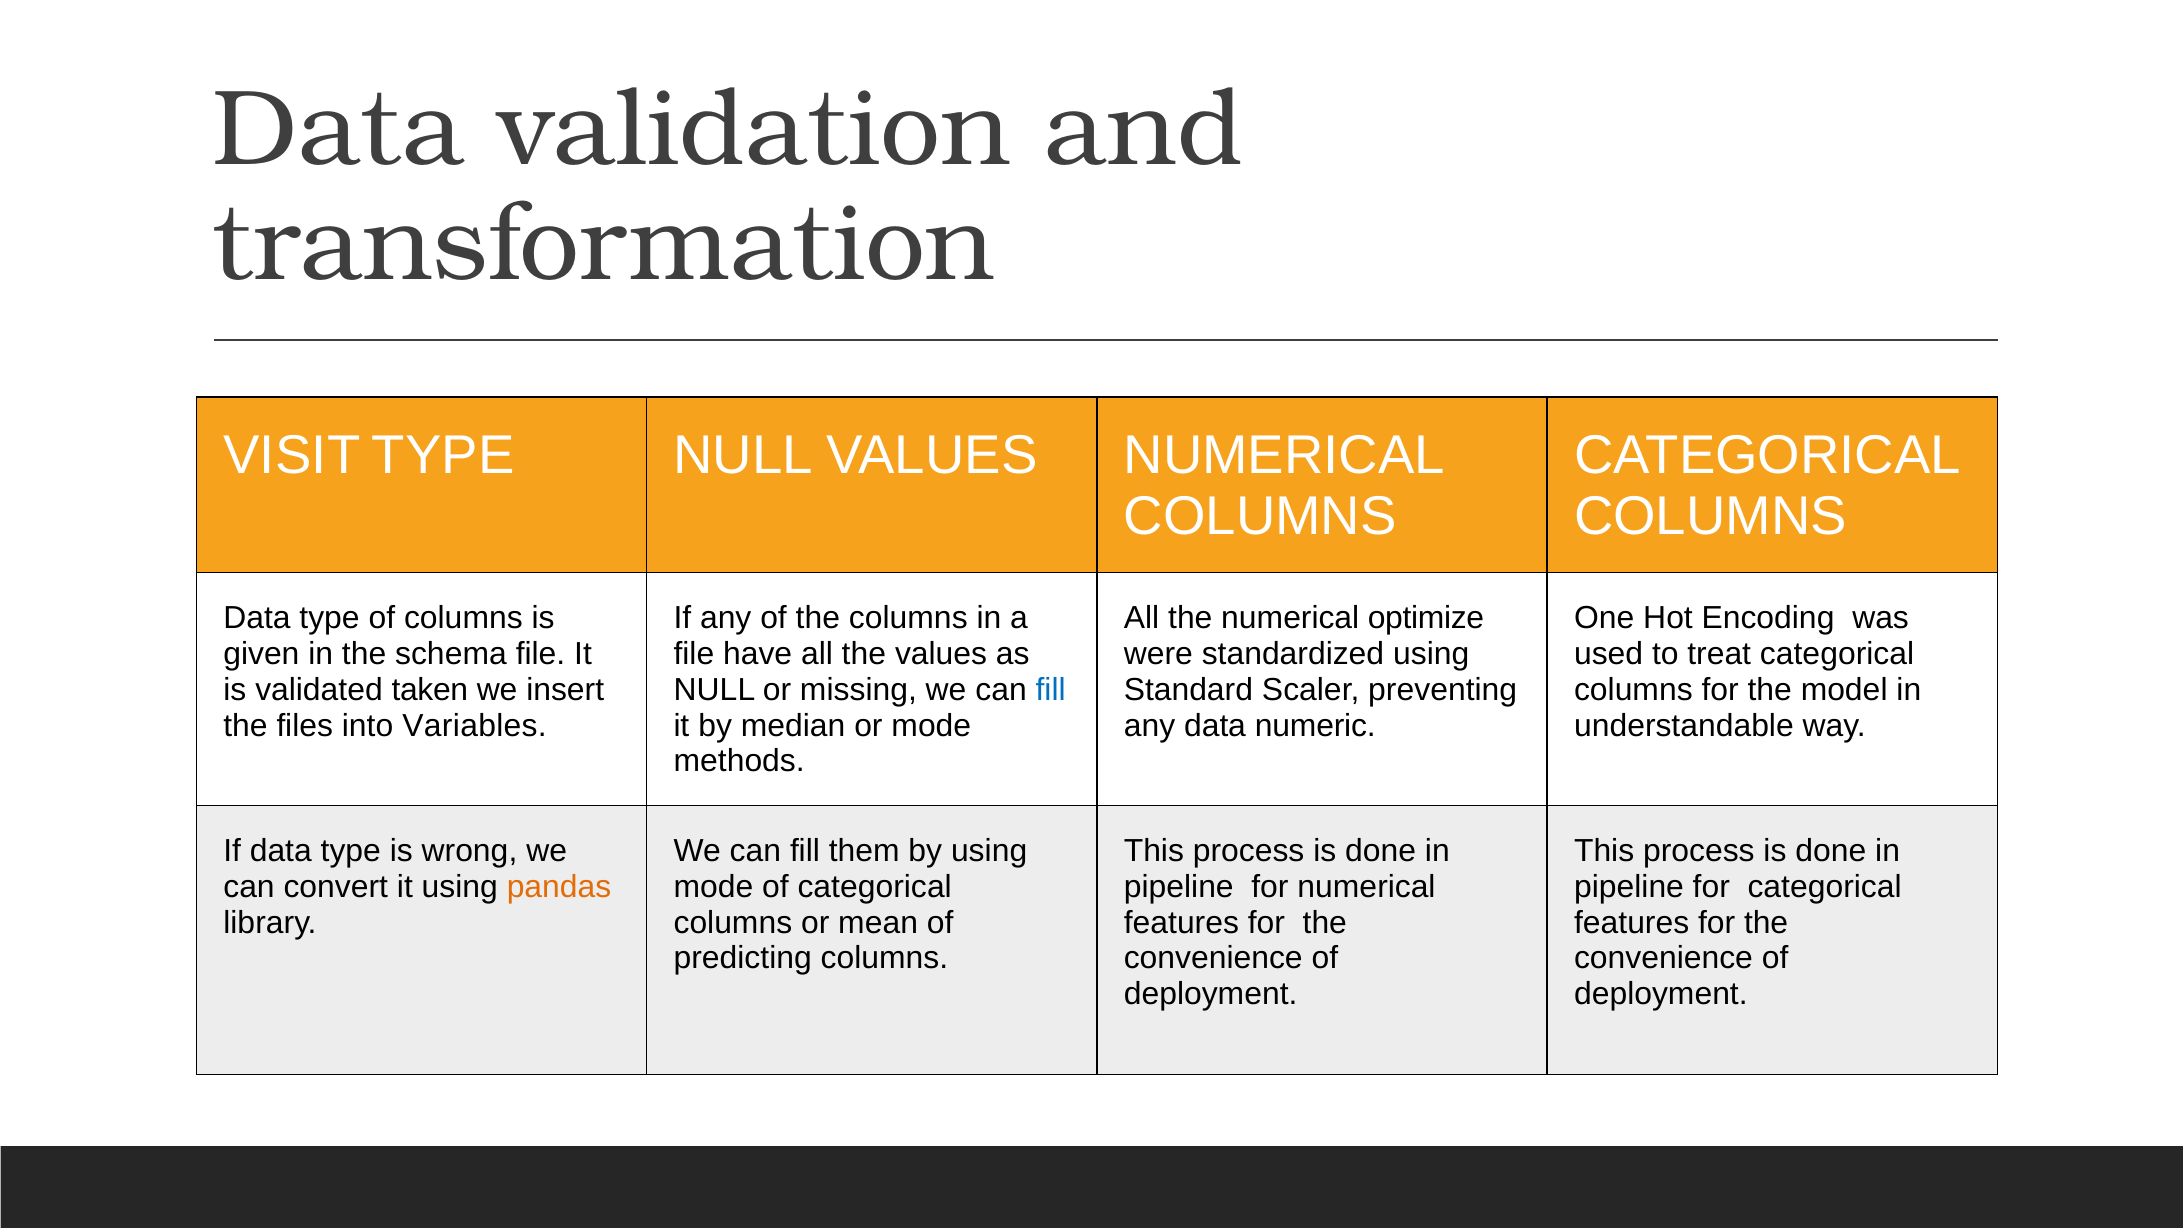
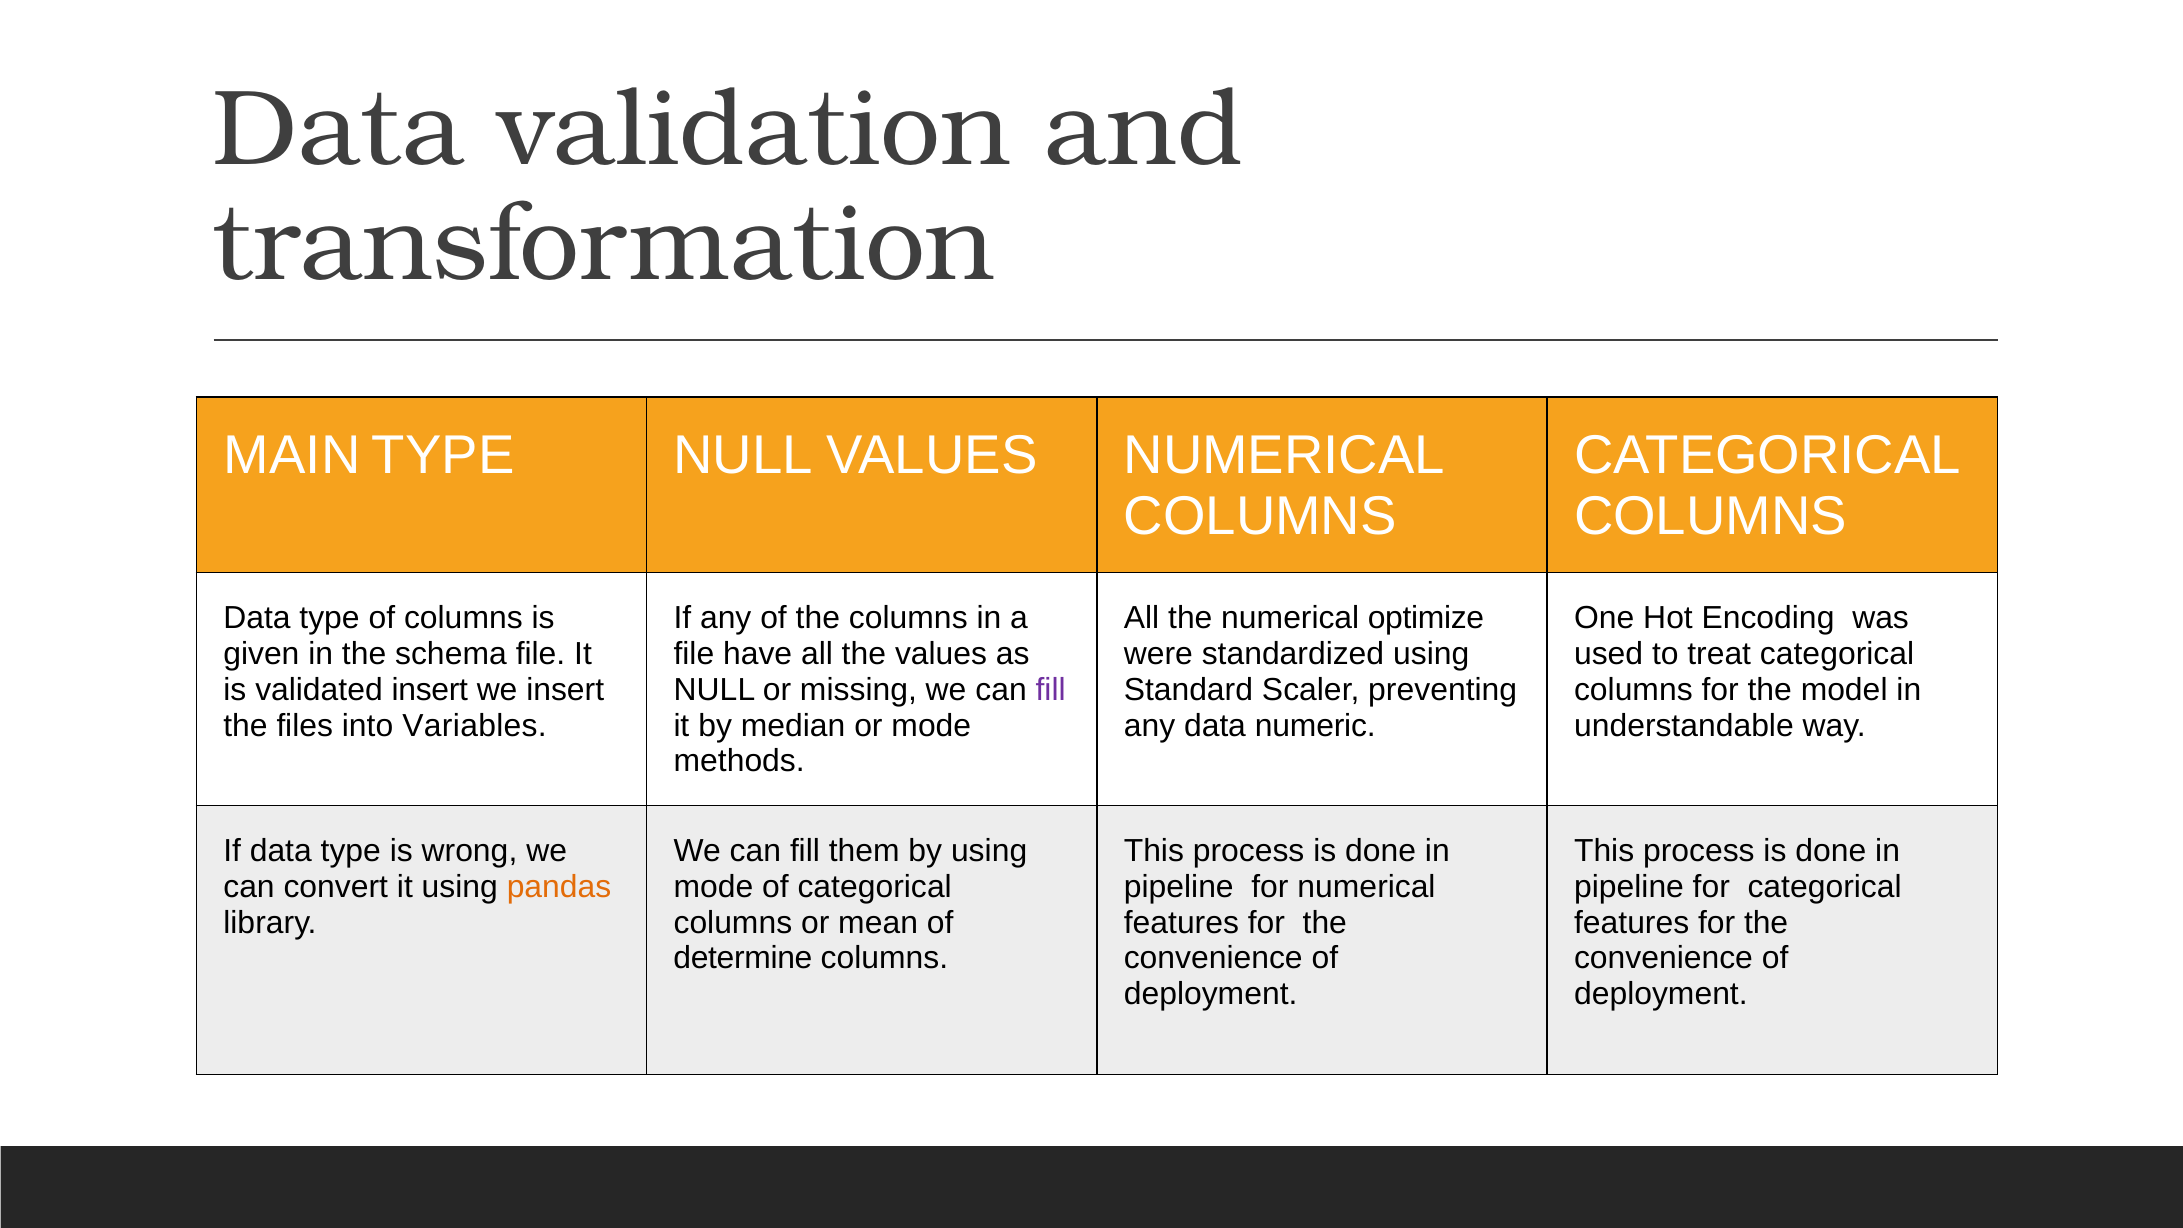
VISIT: VISIT -> MAIN (292, 455)
validated taken: taken -> insert (430, 690)
fill colour: blue -> purple (1051, 690)
predicting: predicting -> determine (743, 958)
